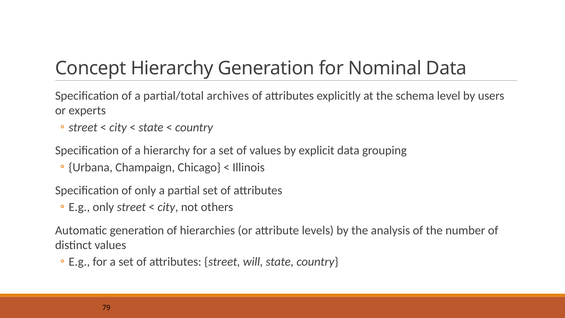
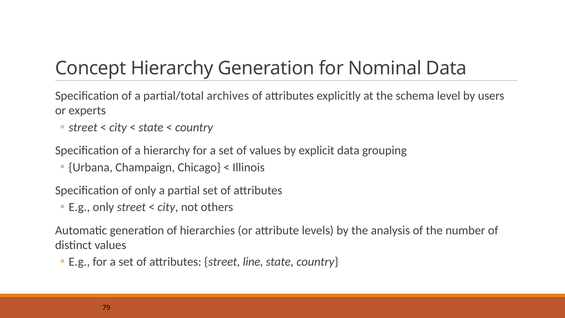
will: will -> line (253, 262)
